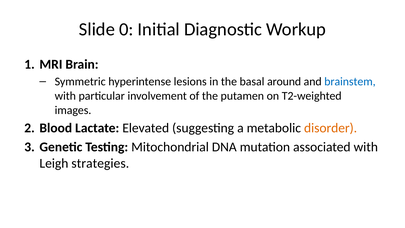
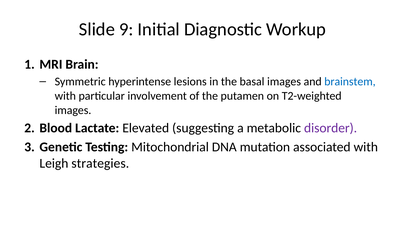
0: 0 -> 9 (126, 29)
basal around: around -> images (284, 82)
disorder colour: orange -> purple (331, 128)
